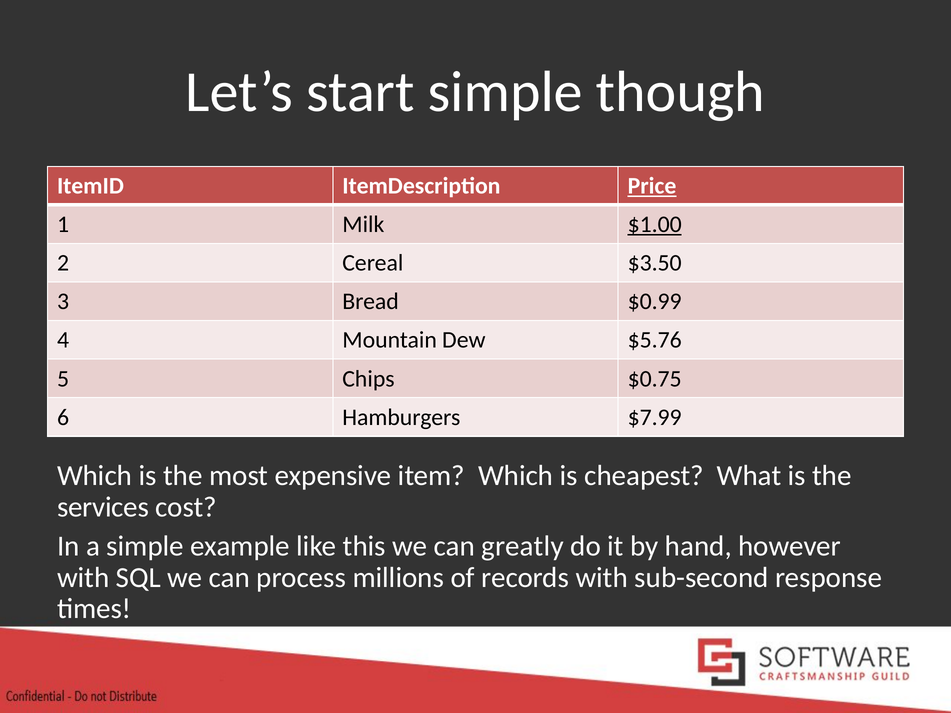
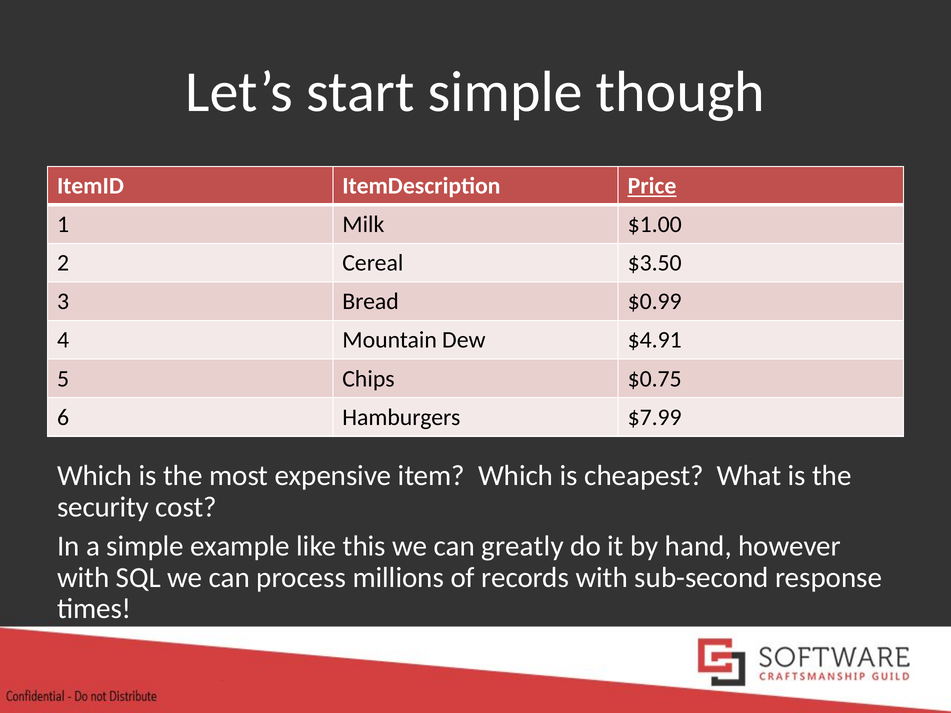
$1.00 underline: present -> none (655, 225)
$5.76: $5.76 -> $4.91 (655, 340)
services: services -> security (103, 507)
